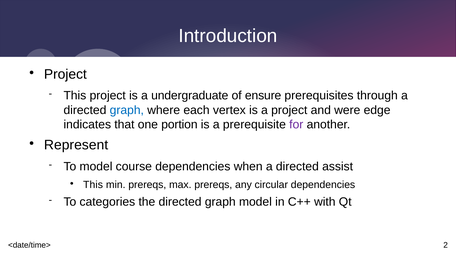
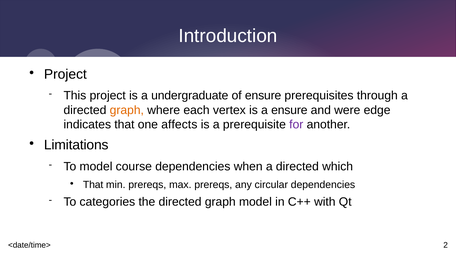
graph colour: blue -> orange (127, 110)
a project: project -> ensure (289, 110)
portion: portion -> affects (179, 125)
Represent: Represent -> Limitations (76, 145)
assist: assist -> which (338, 167)
This: This -> That (93, 185)
